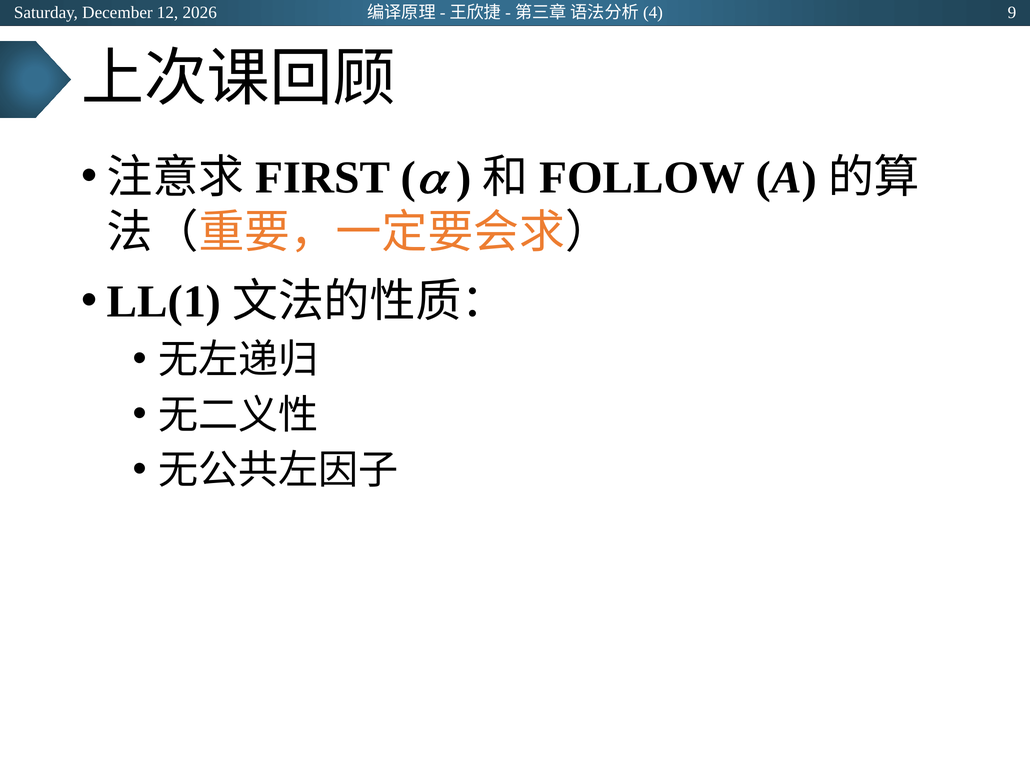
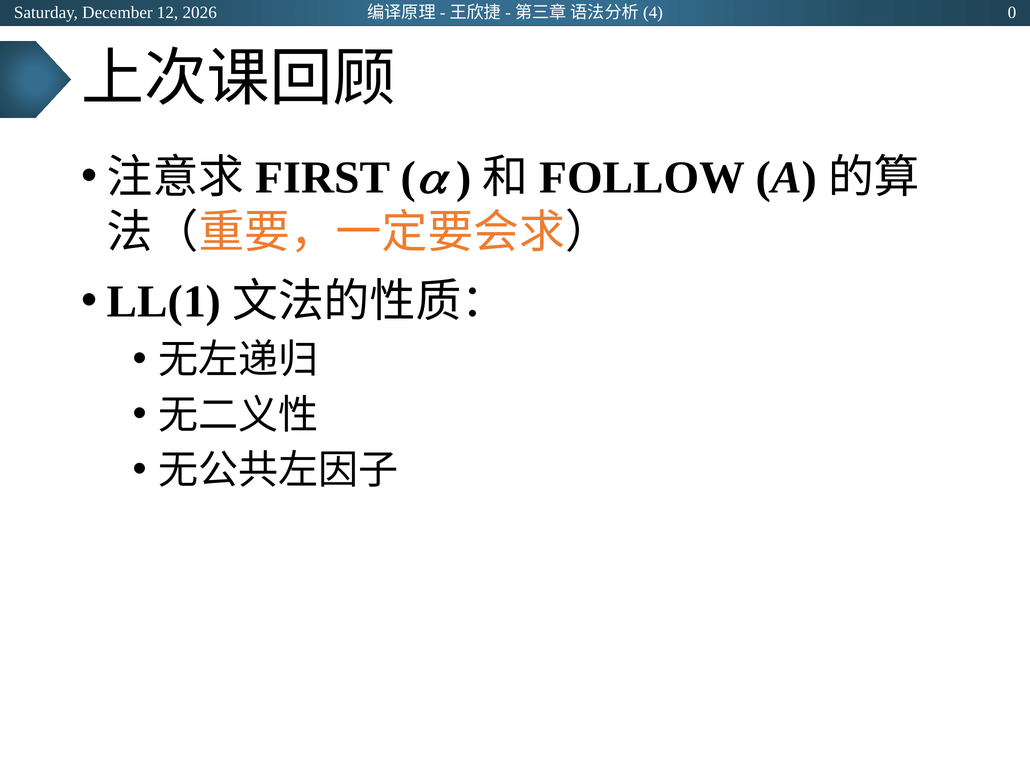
9: 9 -> 0 (1012, 13)
